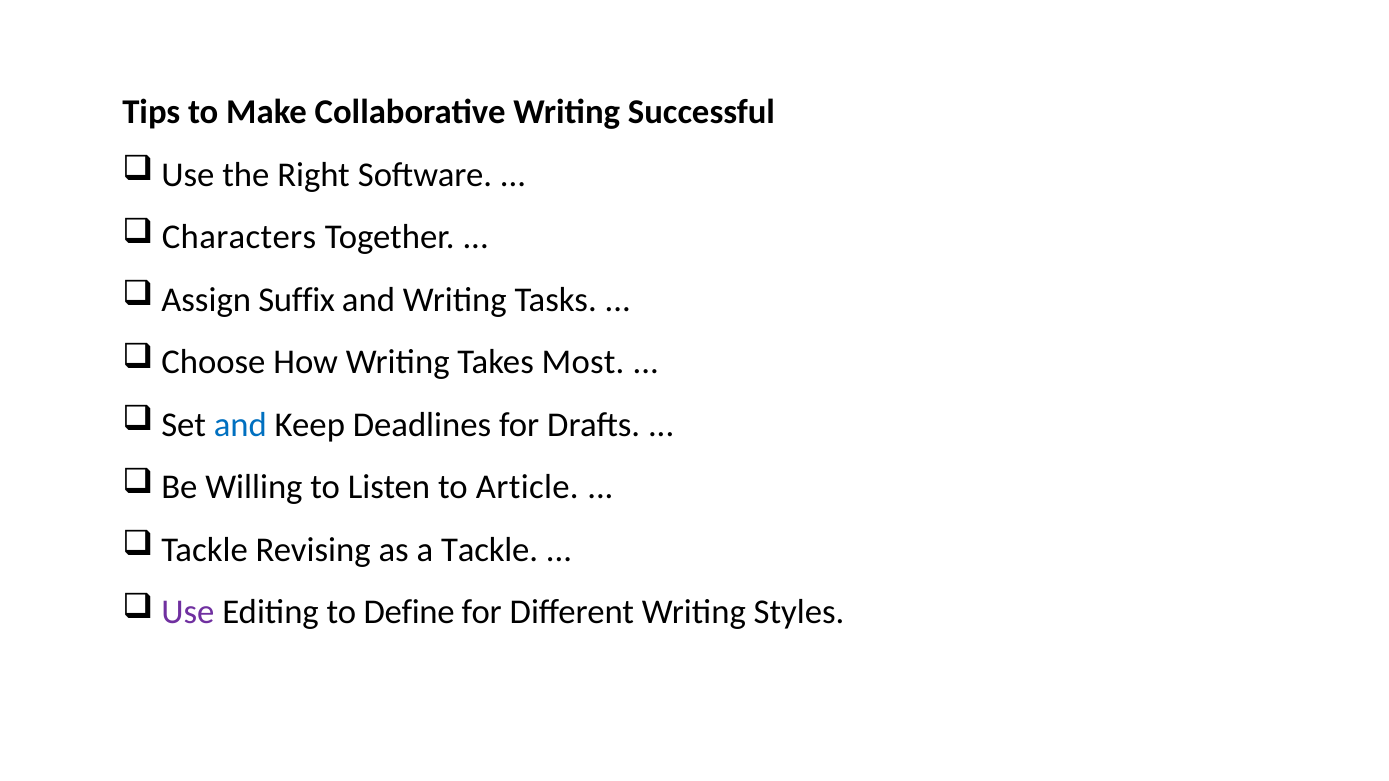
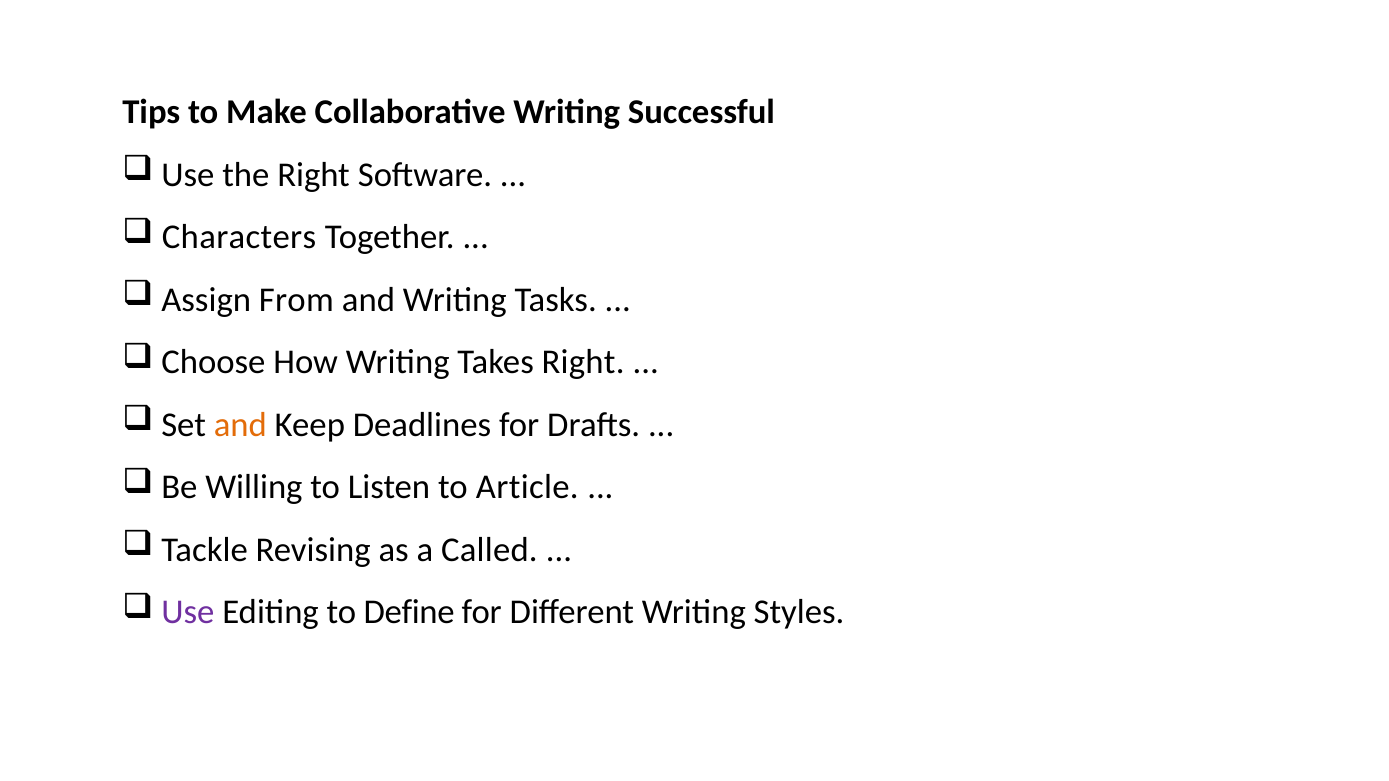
Suffix: Suffix -> From (296, 300)
Takes Most: Most -> Right (583, 362)
and colour: blue -> orange (240, 425)
a Tackle: Tackle -> Called (489, 550)
